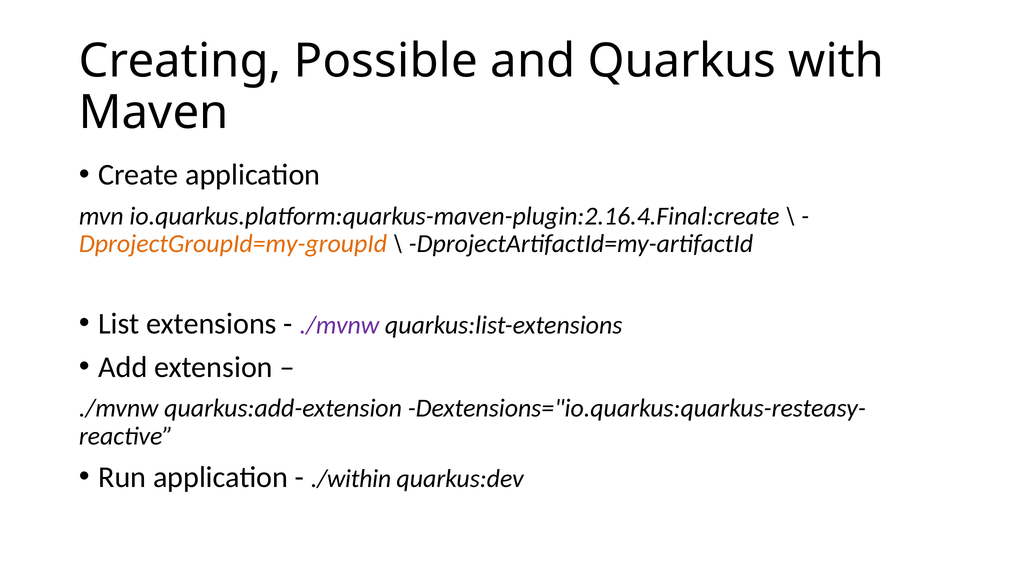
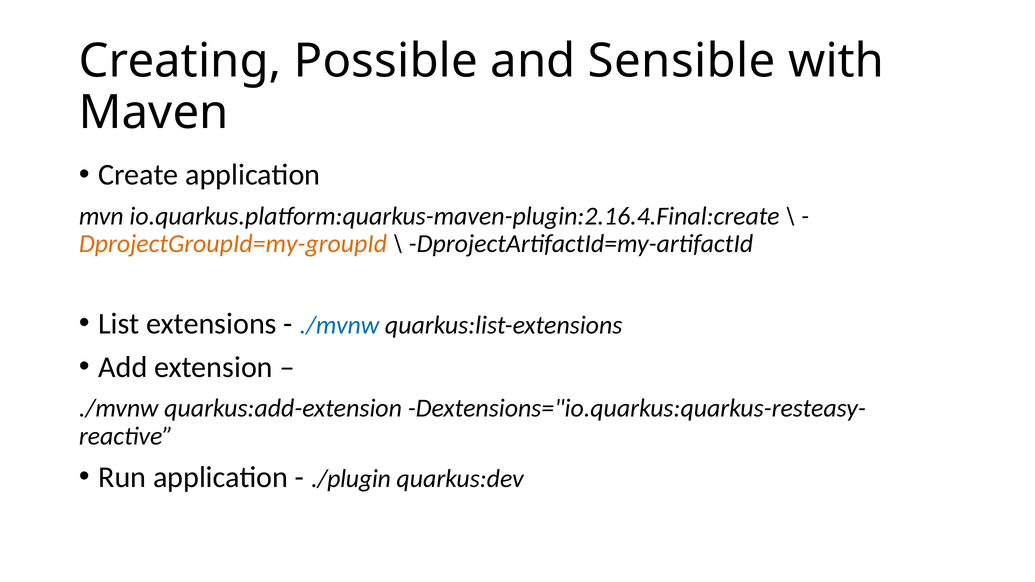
Quarkus: Quarkus -> Sensible (682, 61)
./mvnw colour: purple -> blue (339, 325)
./within: ./within -> ./plugin (351, 479)
